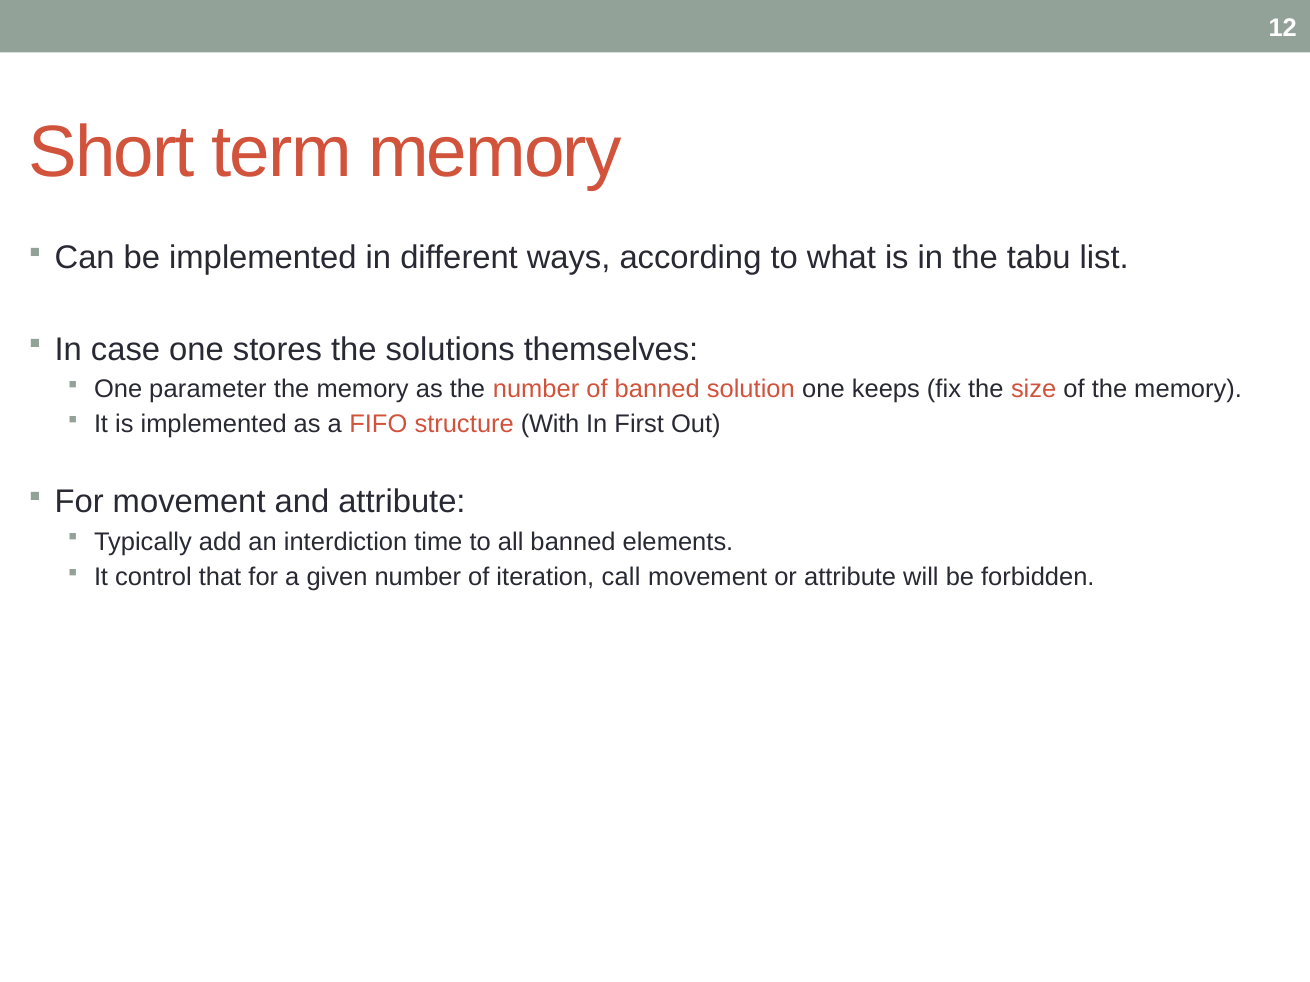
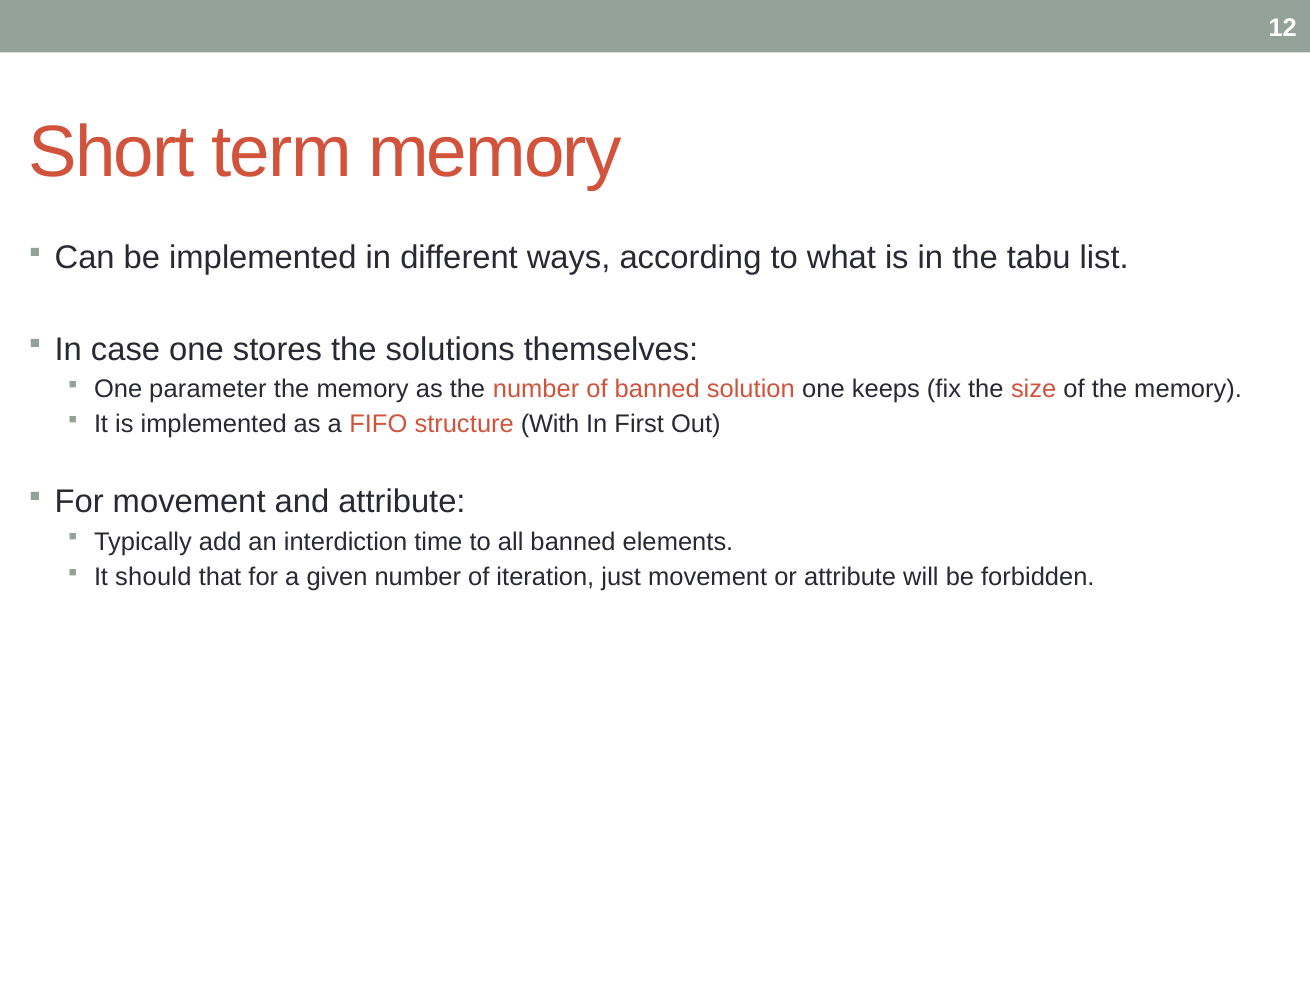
control: control -> should (153, 578)
call: call -> just (621, 578)
